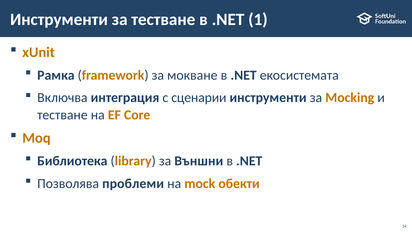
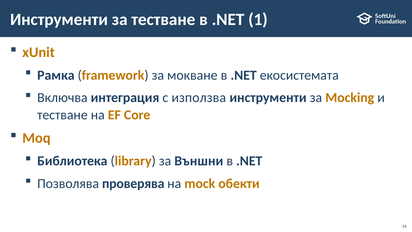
сценарии: сценарии -> използва (199, 98)
проблеми: проблеми -> проверява (133, 183)
